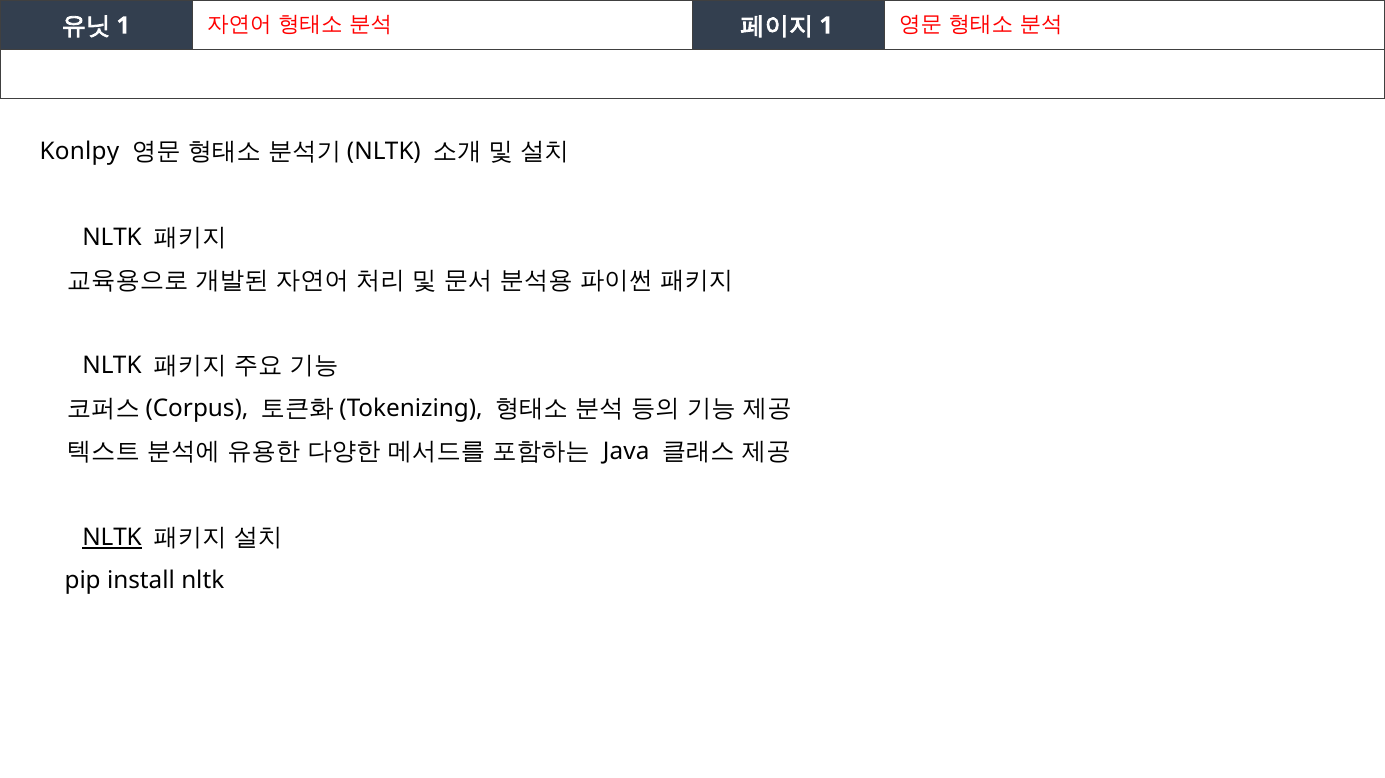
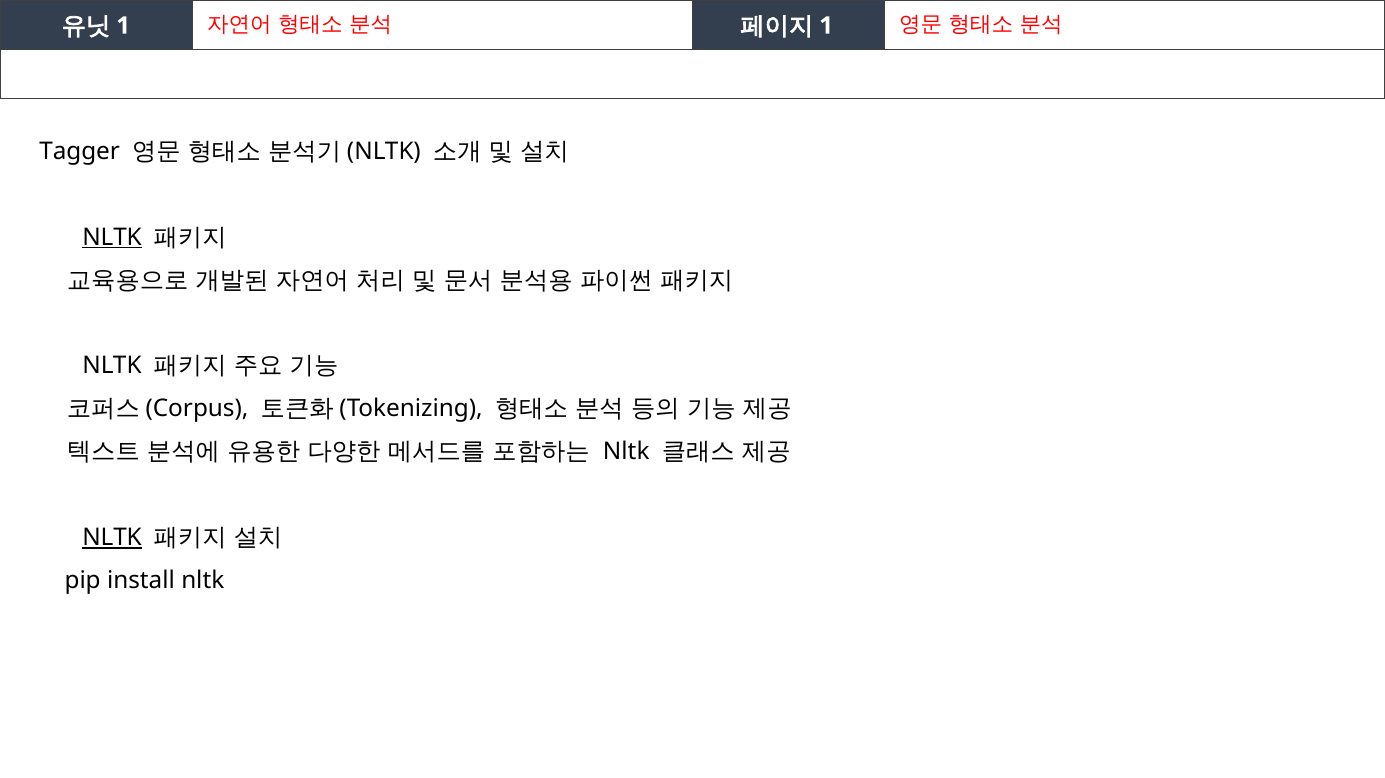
Konlpy: Konlpy -> Tagger (80, 152)
NLTK underline: none -> present (112, 237)
Java: Java -> Nltk (626, 452)
